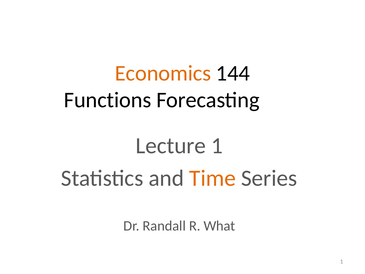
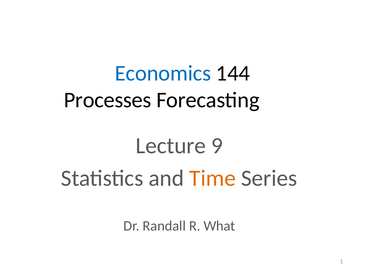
Economics colour: orange -> blue (163, 73)
Functions: Functions -> Processes (108, 100)
Lecture 1: 1 -> 9 (217, 146)
